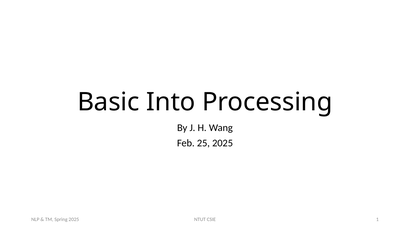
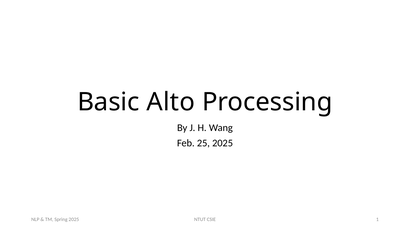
Into: Into -> Alto (171, 102)
